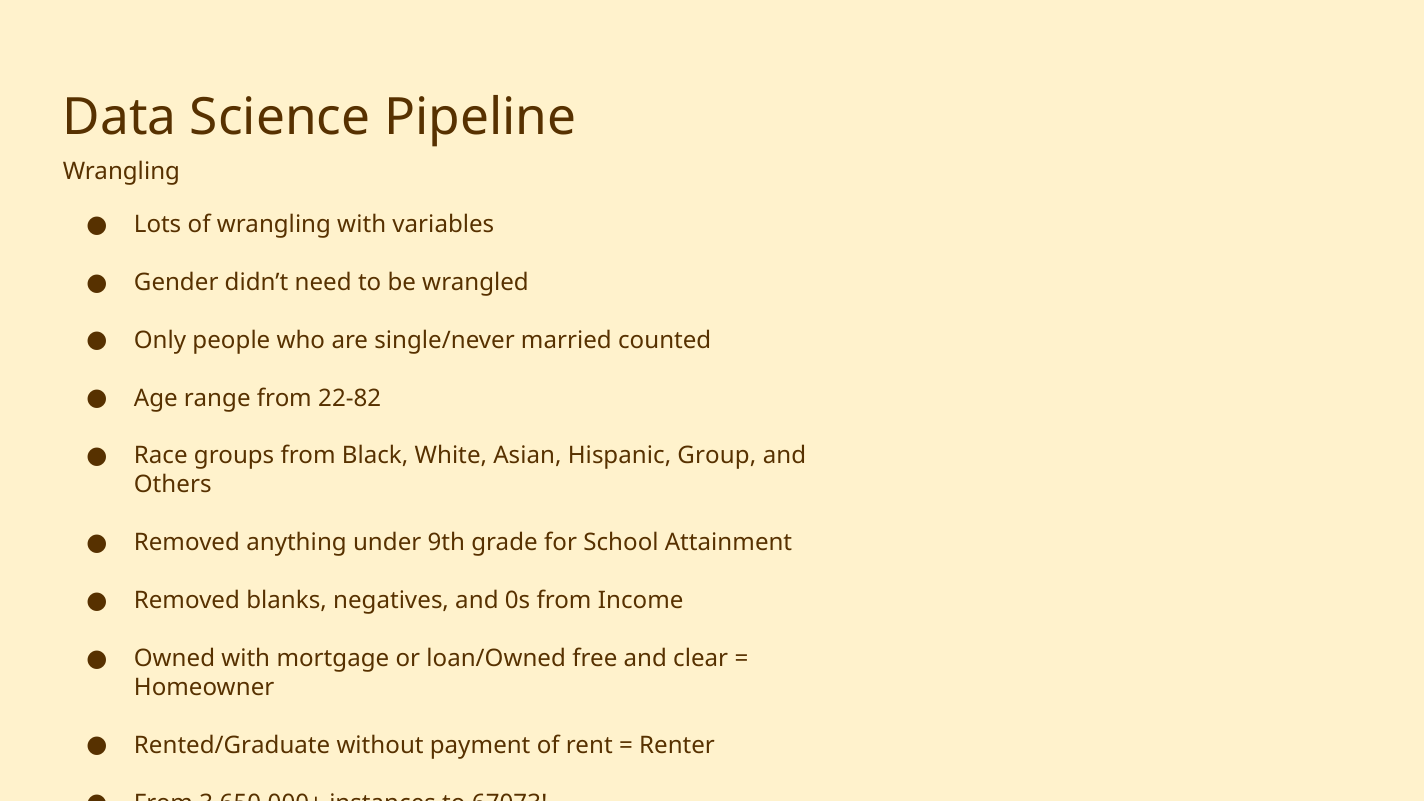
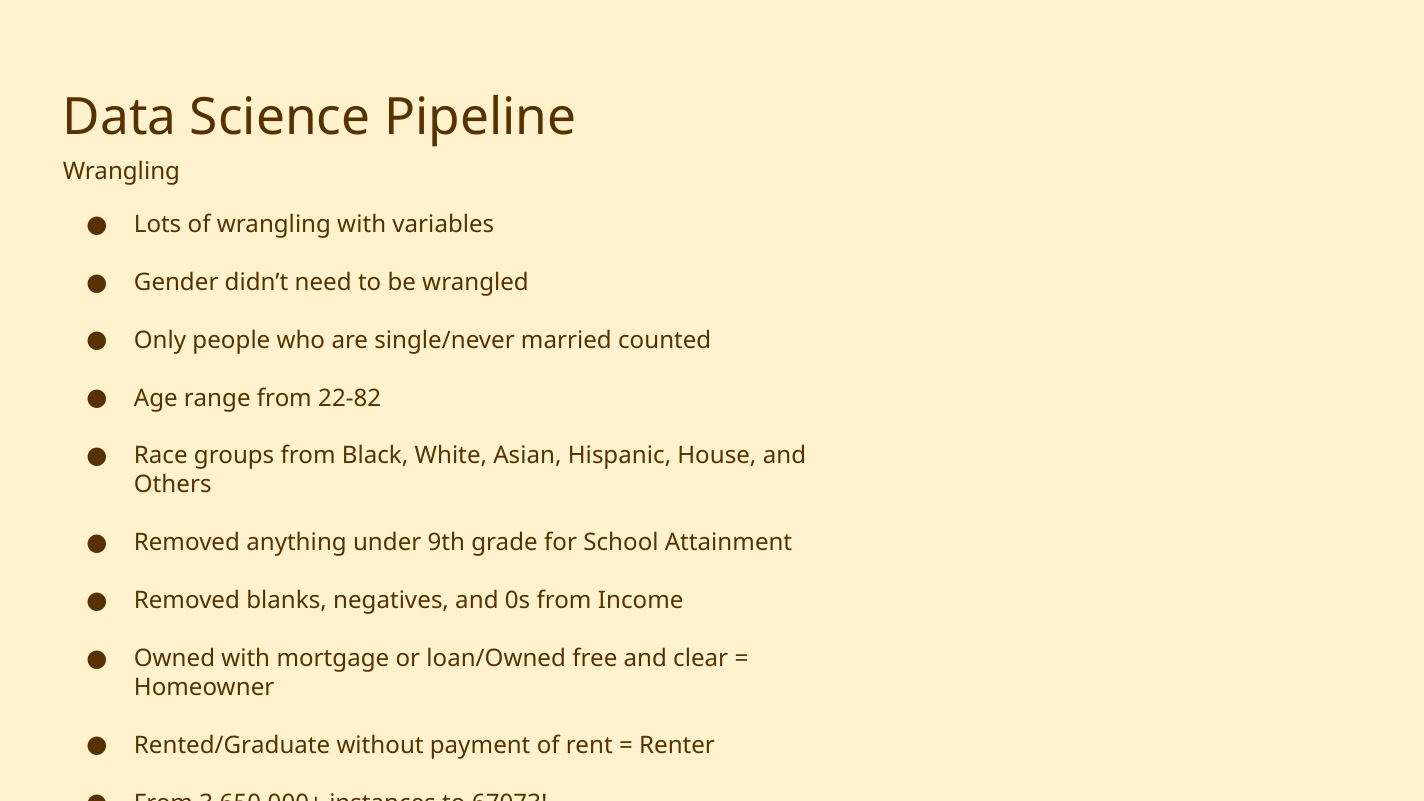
Group: Group -> House (717, 456)
